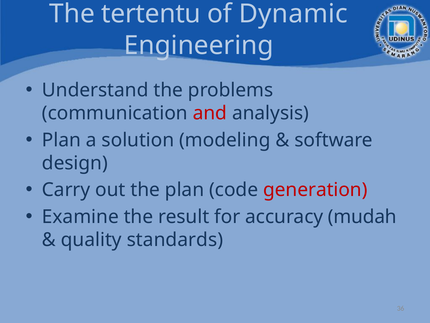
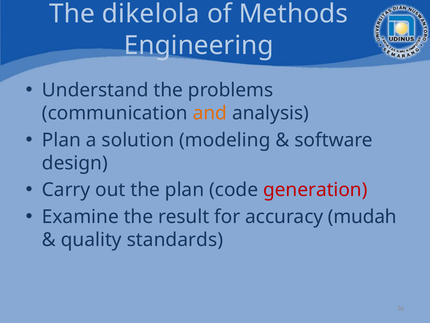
tertentu: tertentu -> dikelola (151, 14)
Dynamic: Dynamic -> Methods (293, 14)
and colour: red -> orange (210, 113)
